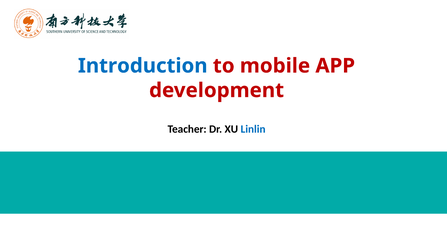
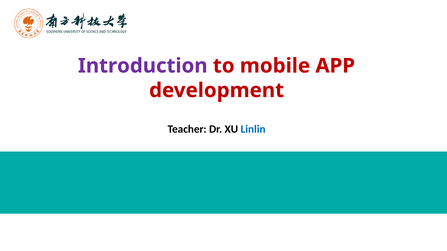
Introduction colour: blue -> purple (143, 66)
